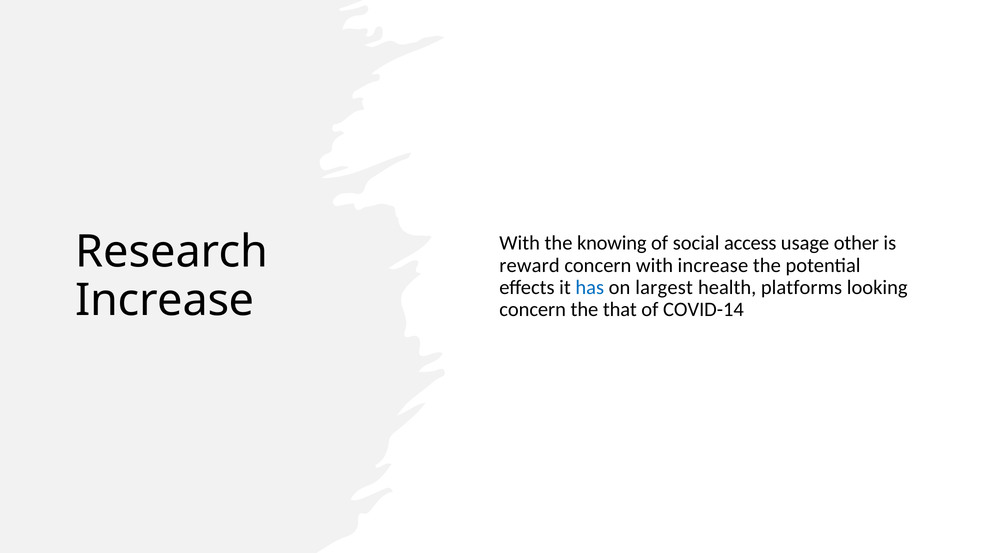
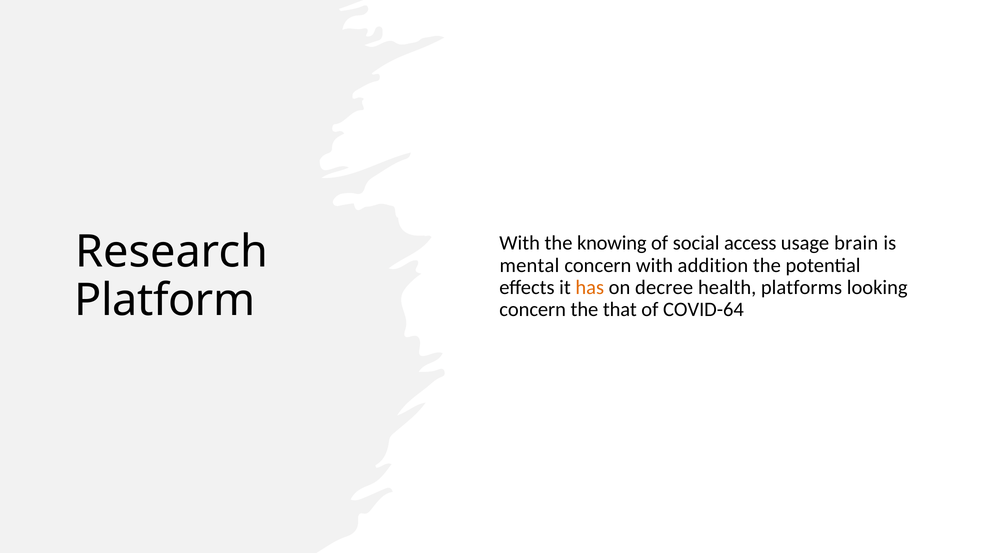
other: other -> brain (856, 243)
reward: reward -> mental (529, 266)
with increase: increase -> addition (713, 266)
has colour: blue -> orange (590, 288)
largest: largest -> decree (664, 288)
Increase: Increase -> Platform (165, 301)
COVID-14: COVID-14 -> COVID-64 (703, 310)
